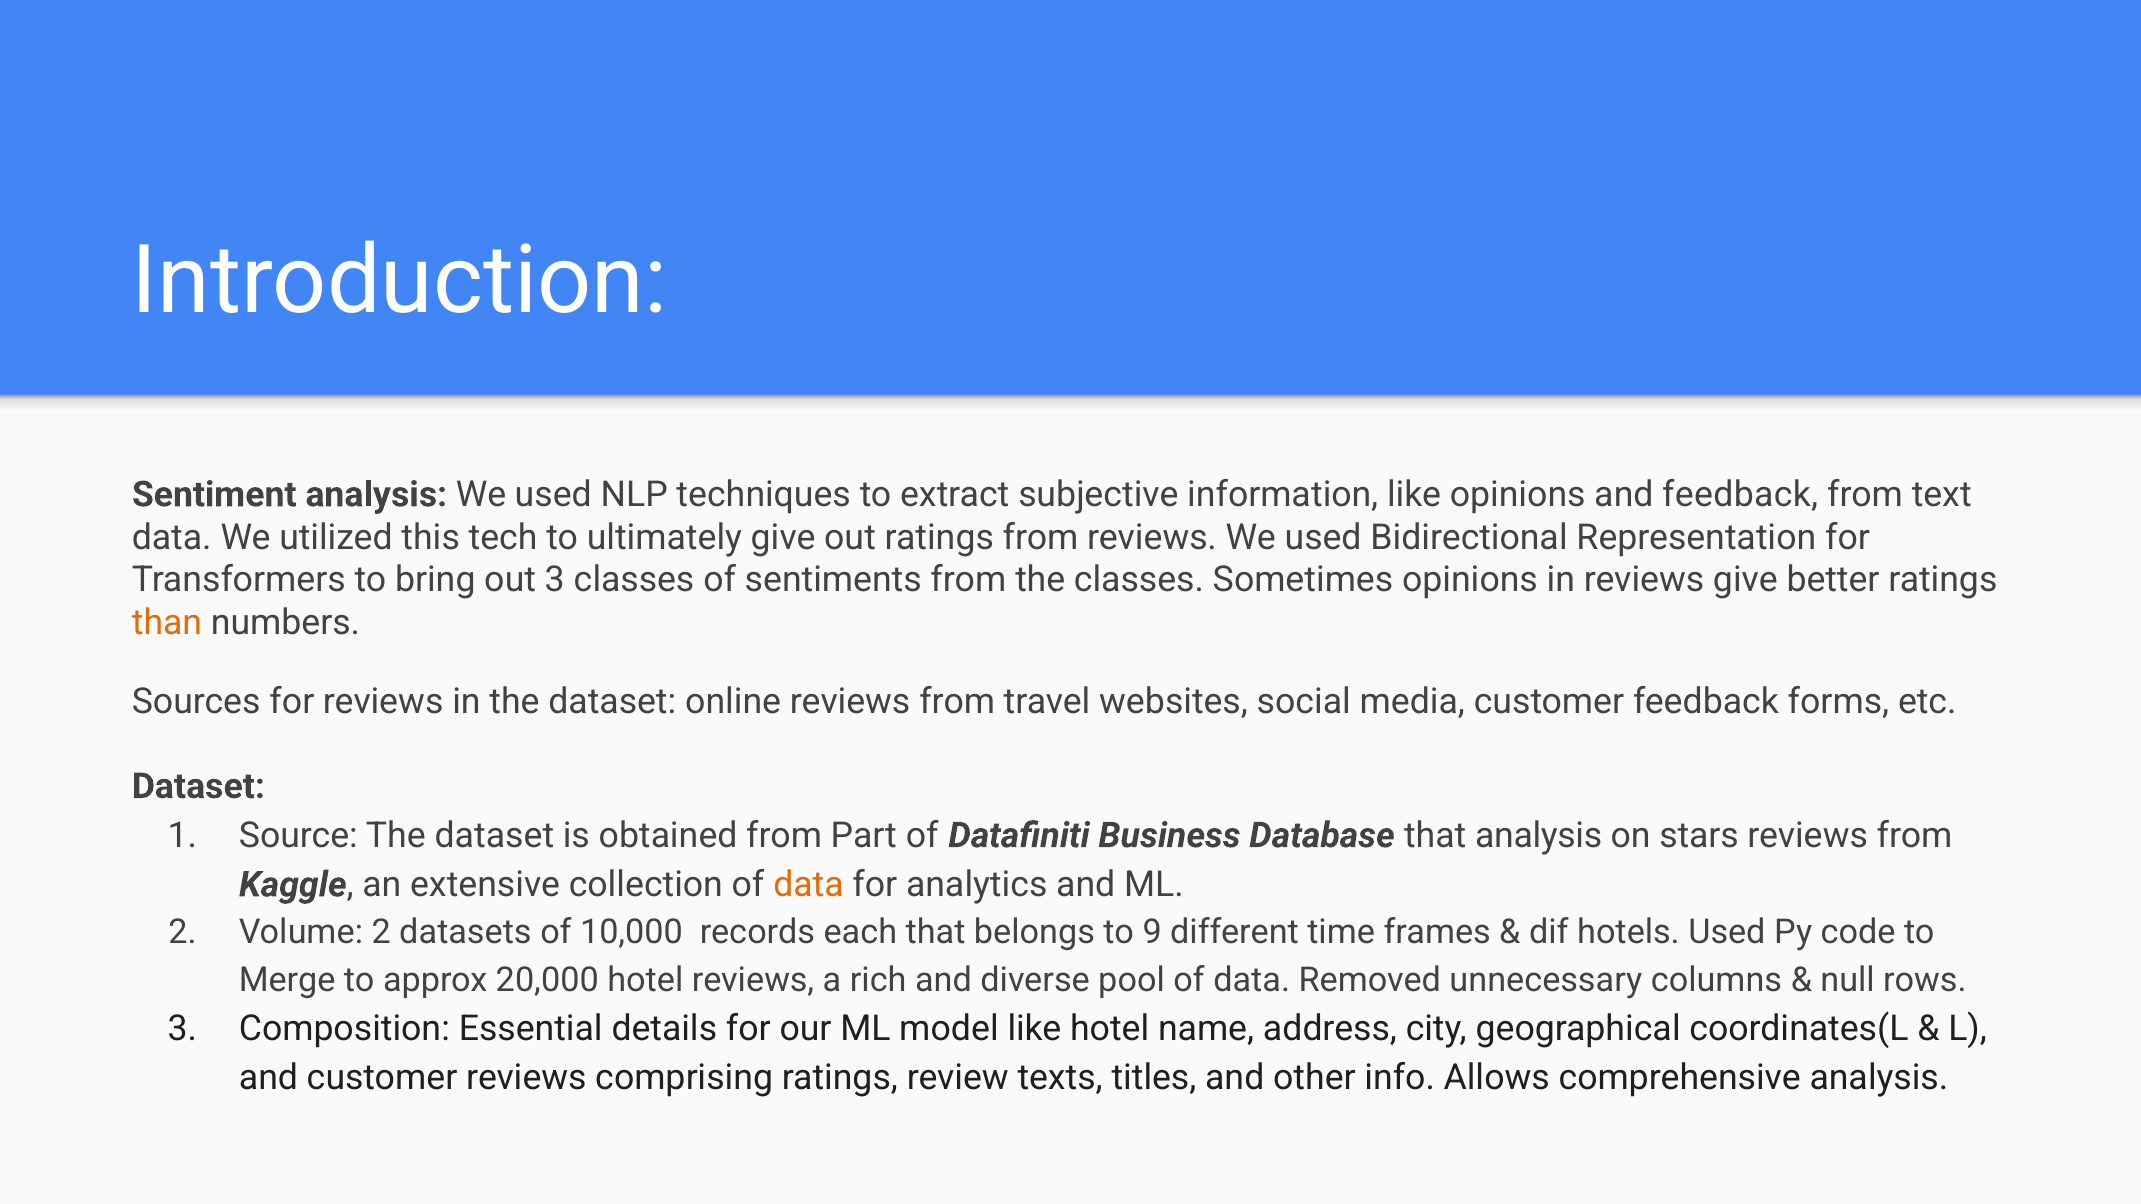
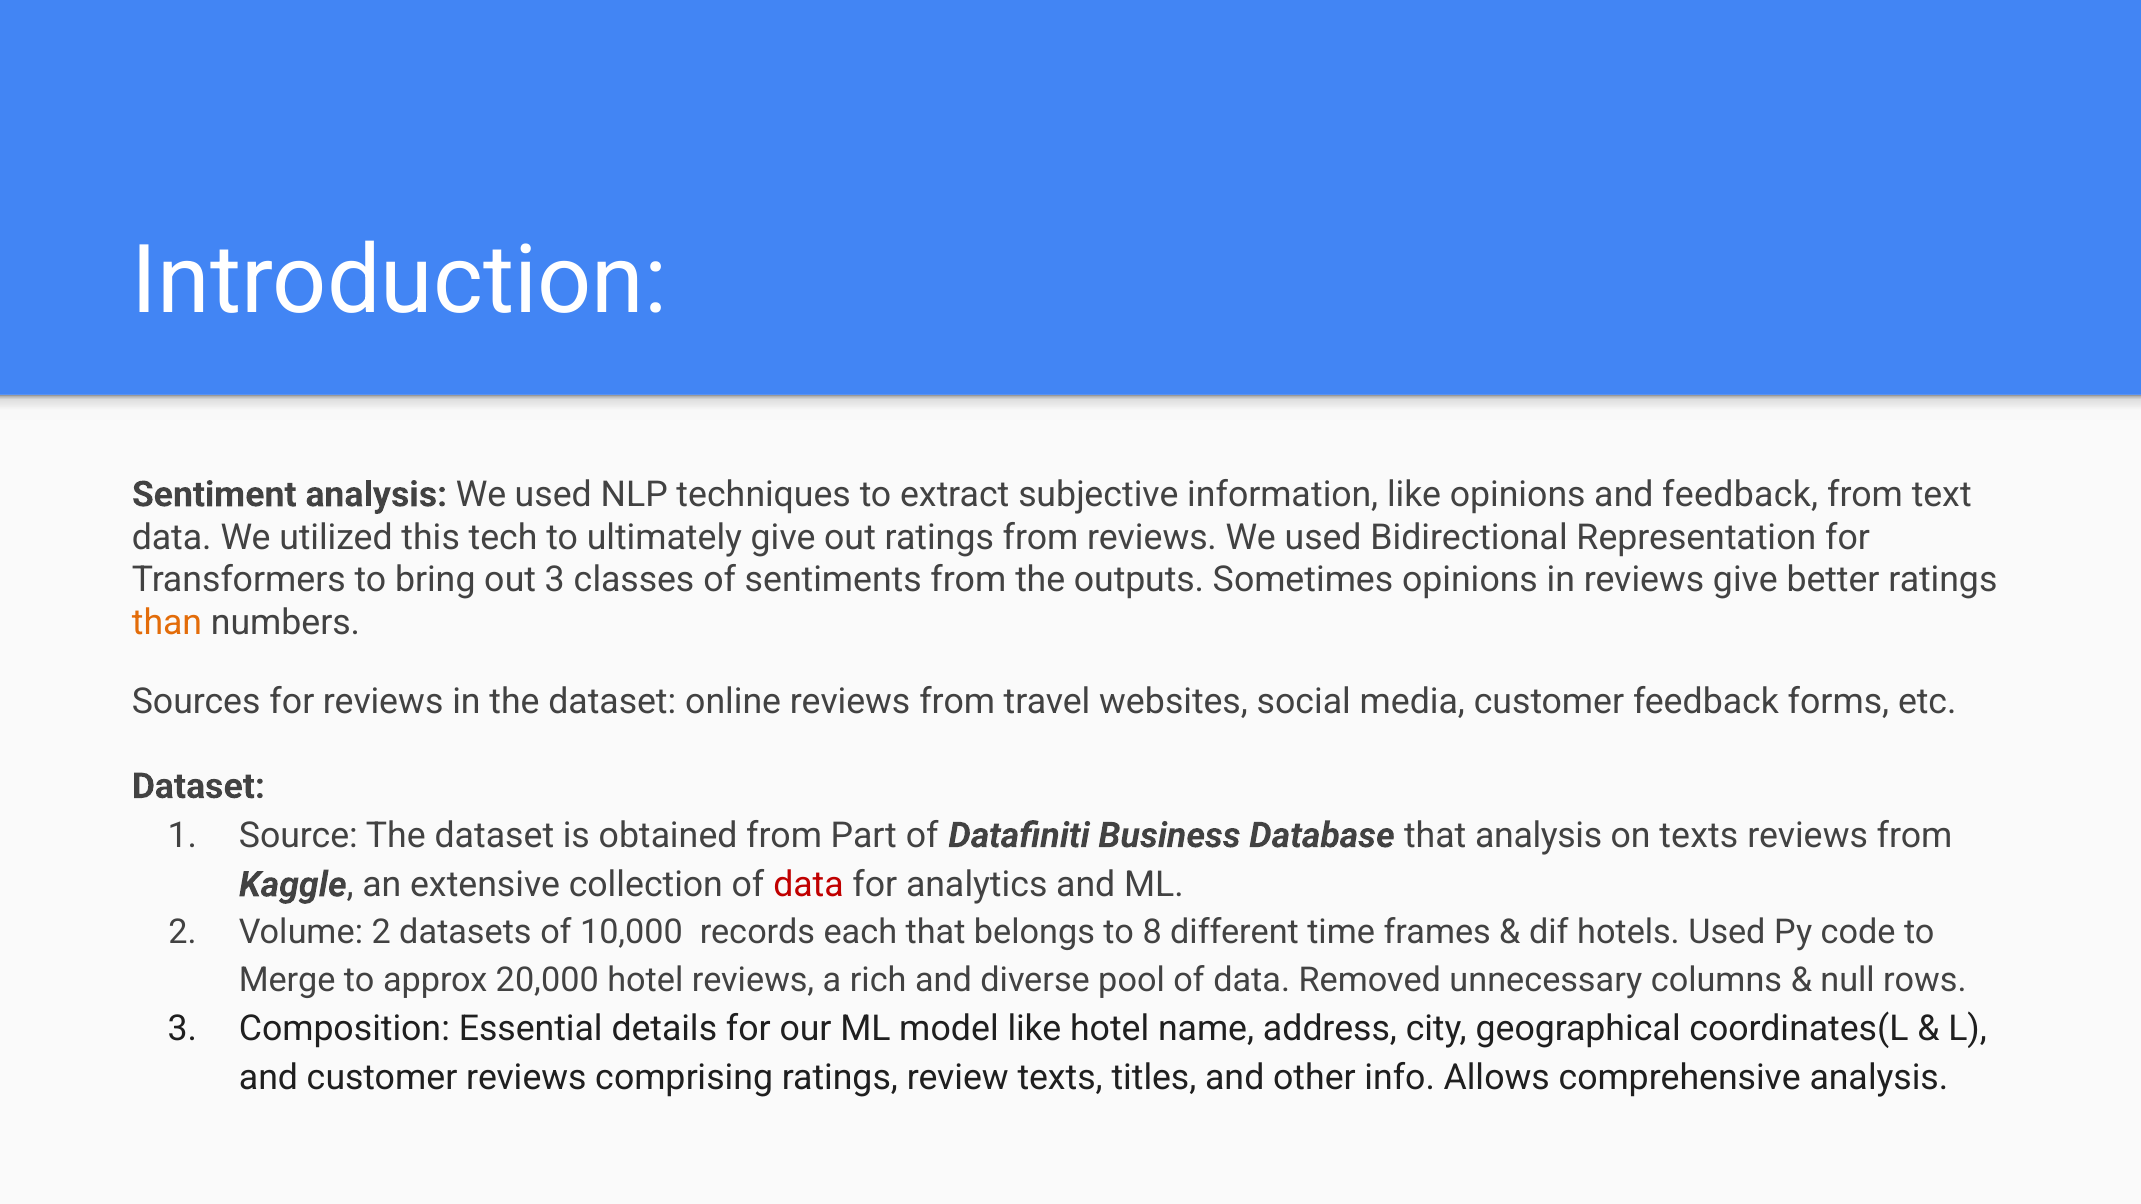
the classes: classes -> outputs (1139, 580)
on stars: stars -> texts (1699, 836)
data colour: orange -> red (808, 885)
9: 9 -> 8 (1152, 933)
